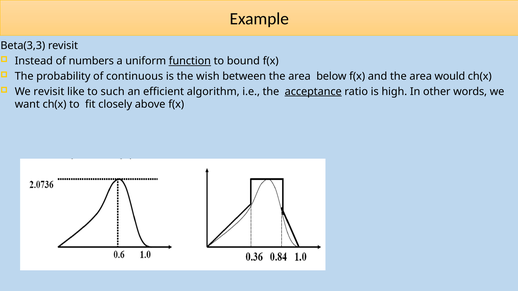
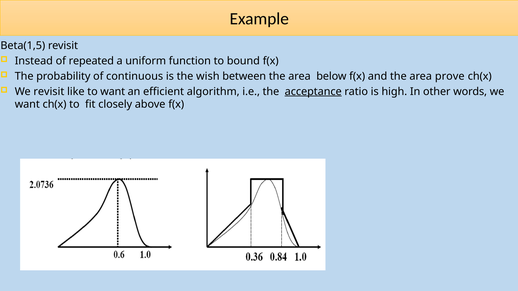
Beta(3,3: Beta(3,3 -> Beta(1,5 (23, 46)
numbers: numbers -> repeated (91, 61)
function underline: present -> none (190, 61)
would: would -> prove (450, 76)
to such: such -> want (113, 92)
